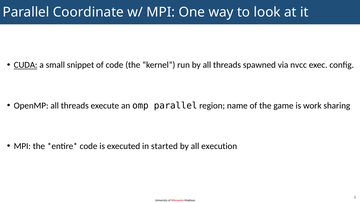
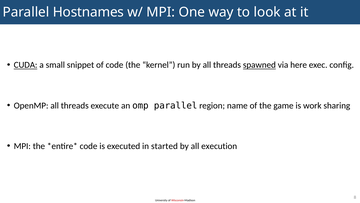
Coordinate: Coordinate -> Hostnames (88, 12)
spawned underline: none -> present (259, 65)
nvcc: nvcc -> here (299, 65)
